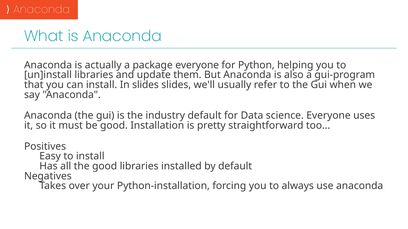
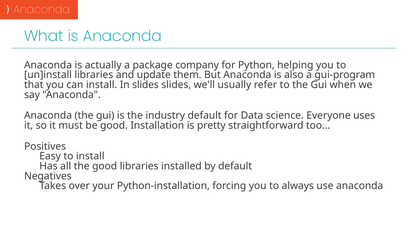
package everyone: everyone -> company (197, 65)
